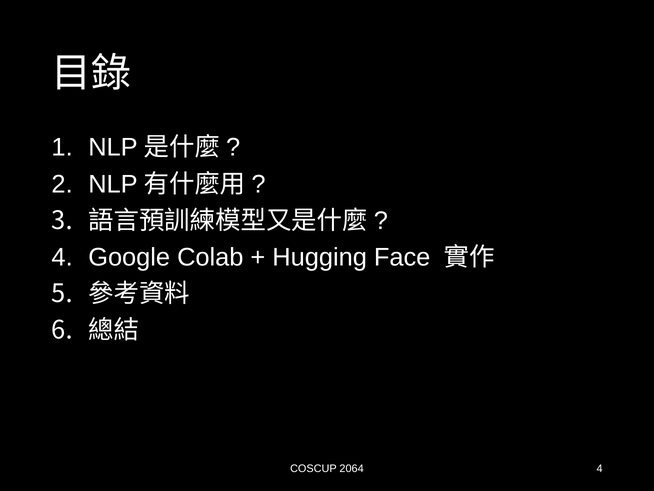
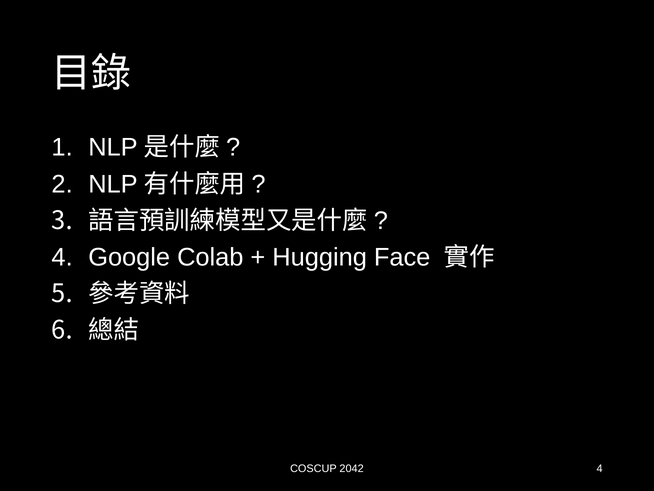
2064: 2064 -> 2042 (352, 468)
